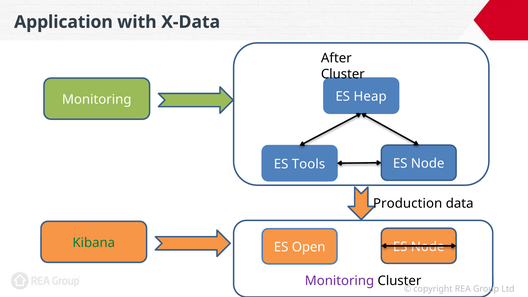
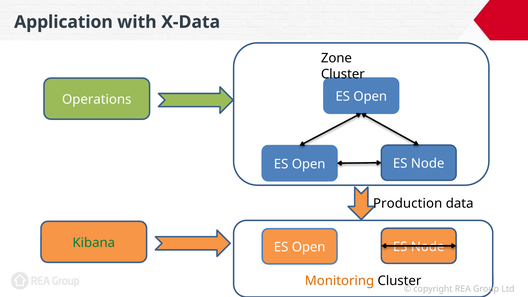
After: After -> Zone (336, 58)
Heap: Heap -> Open (370, 97)
Monitoring: Monitoring -> Operations (97, 100)
Tools: Tools -> Open (309, 164)
Monitoring colour: purple -> orange (339, 281)
